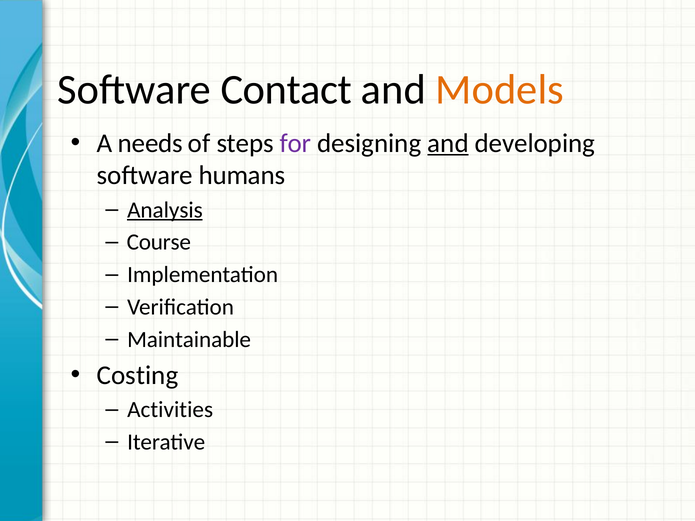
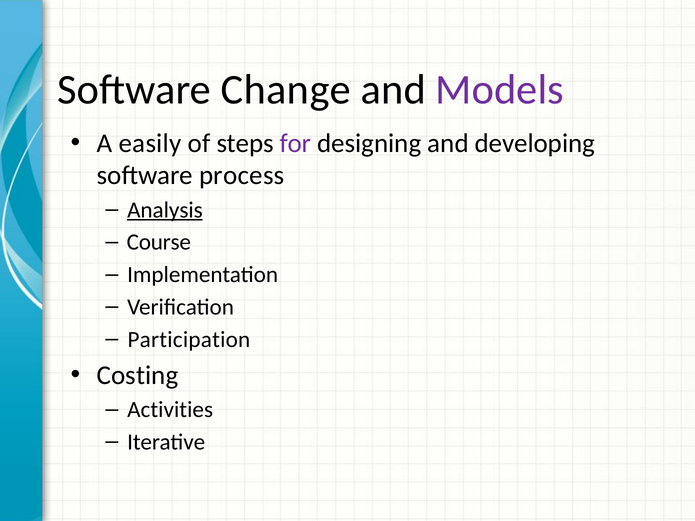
Contact: Contact -> Change (286, 90)
Models colour: orange -> purple (500, 90)
needs: needs -> easily (150, 143)
and underline: present -> none (448, 143)
humans: humans -> process (242, 176)
Maintainable: Maintainable -> Participation (189, 340)
